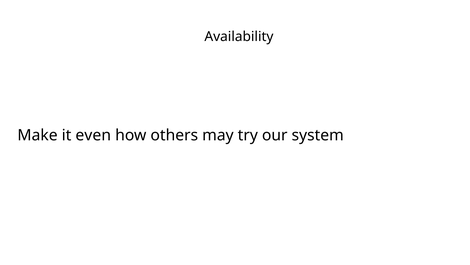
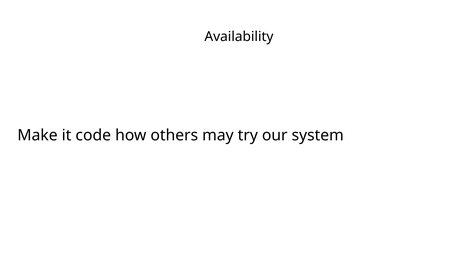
even: even -> code (93, 135)
